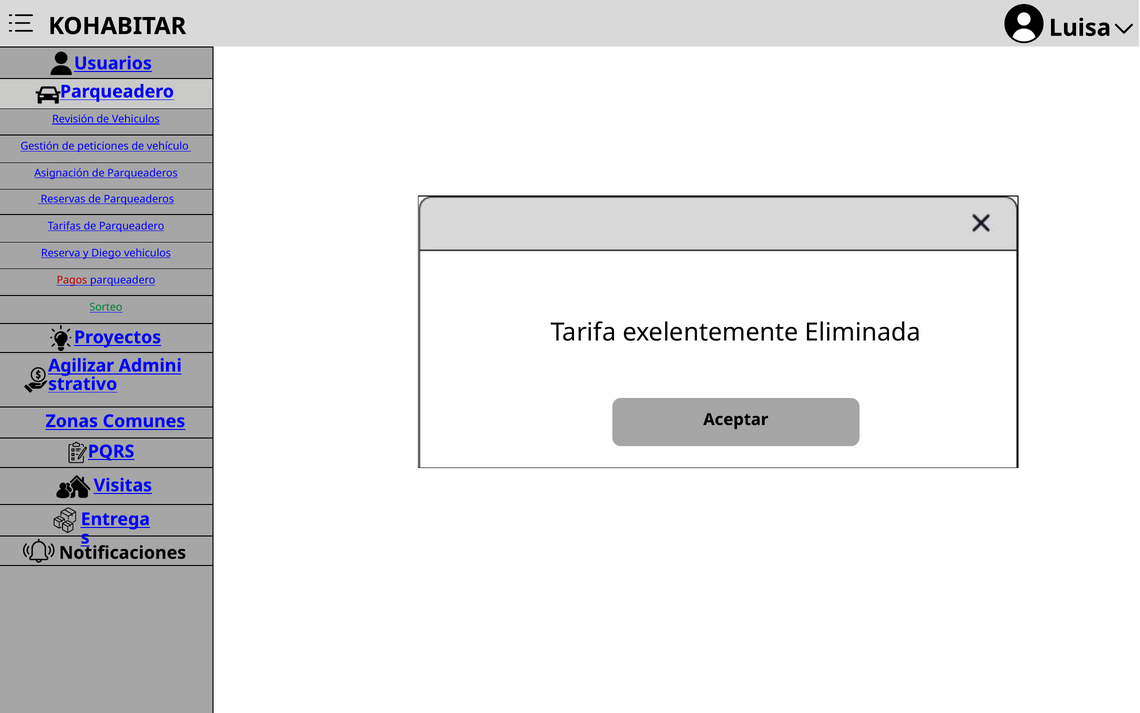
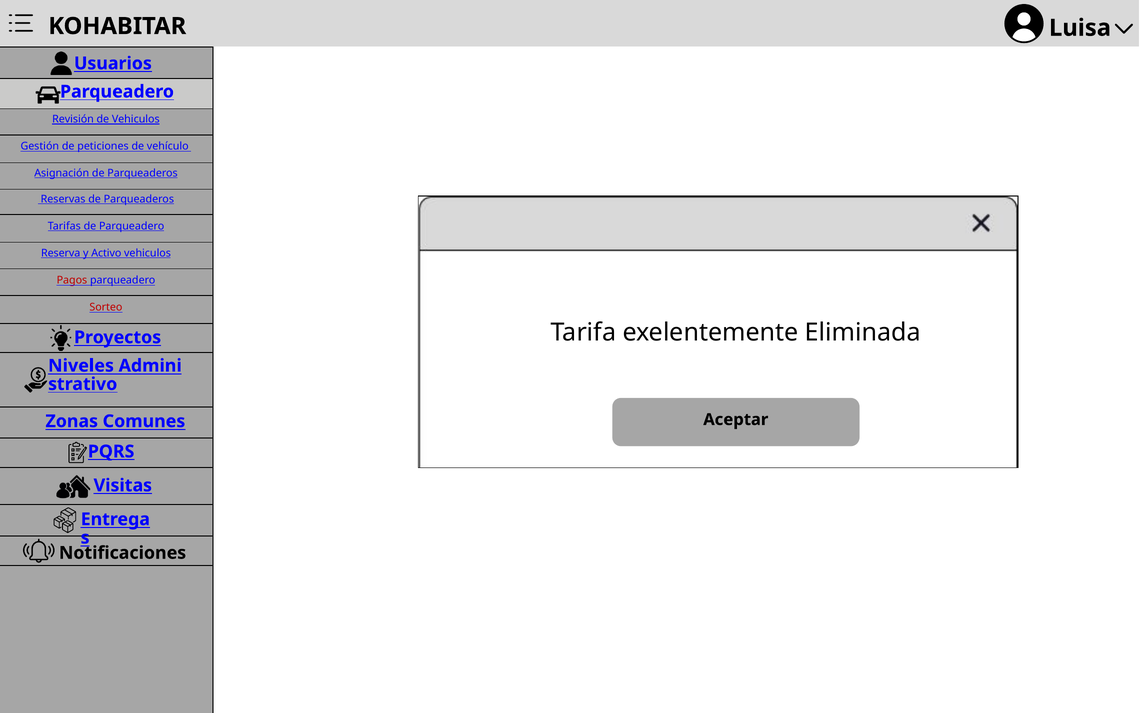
Diego: Diego -> Activo (106, 253)
Sorteo colour: green -> red (106, 307)
Agilizar: Agilizar -> Niveles (81, 365)
